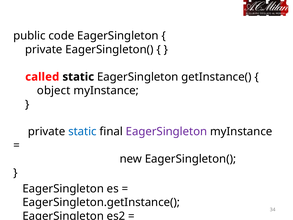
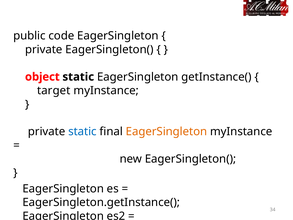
called: called -> object (42, 77)
object: object -> target (54, 90)
EagerSingleton colour: purple -> orange (166, 131)
